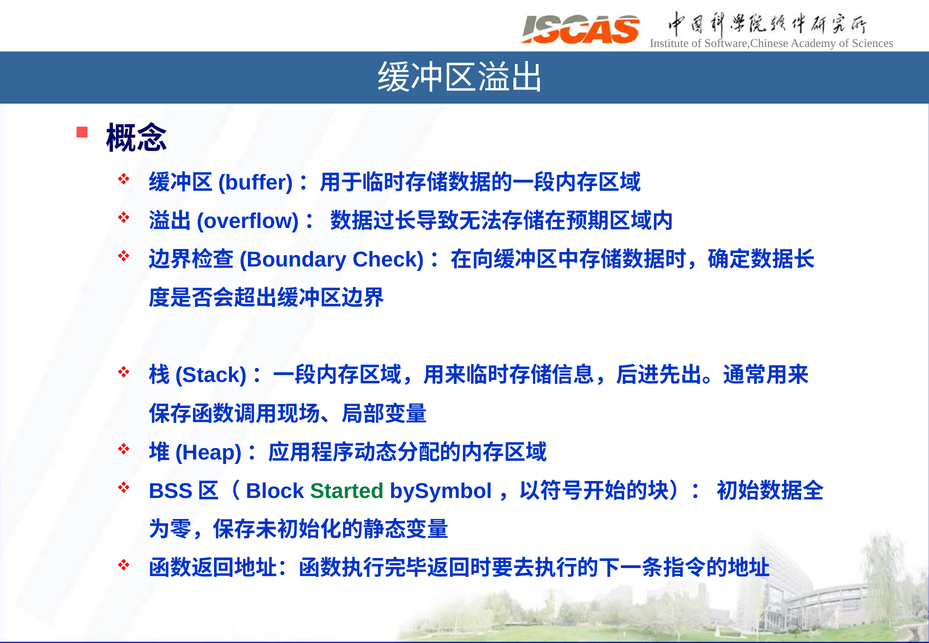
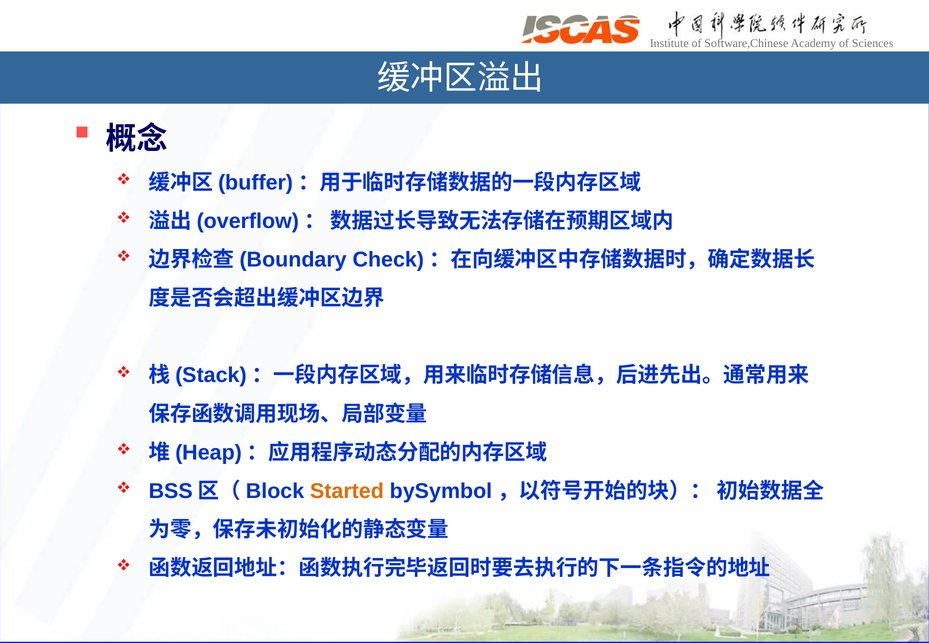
Started colour: green -> orange (347, 491)
